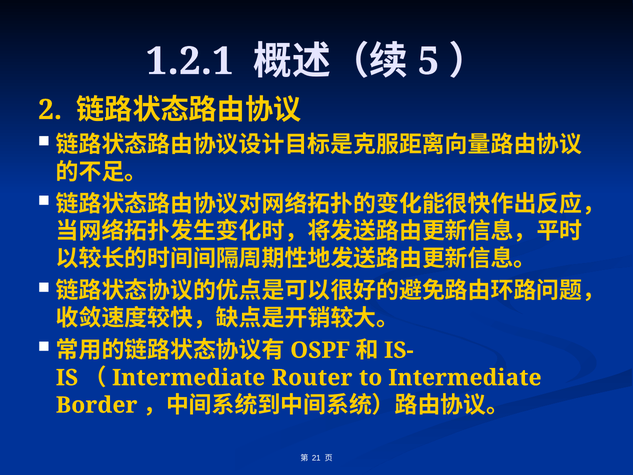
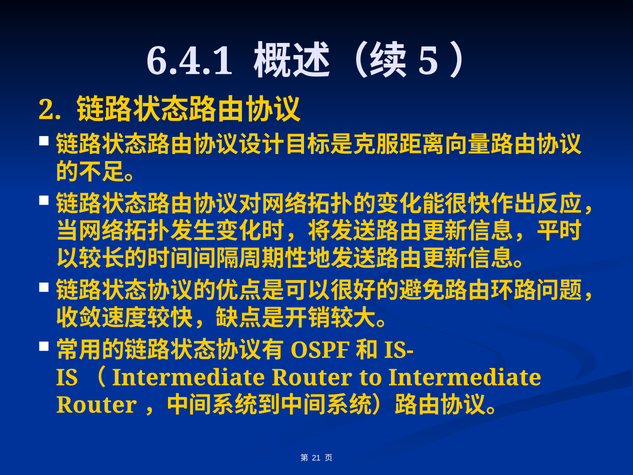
1.2.1: 1.2.1 -> 6.4.1 (190, 61)
Border: Border -> Router (97, 405)
